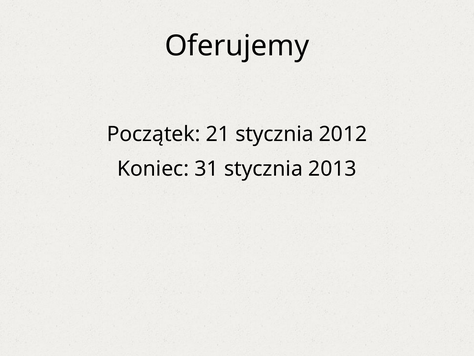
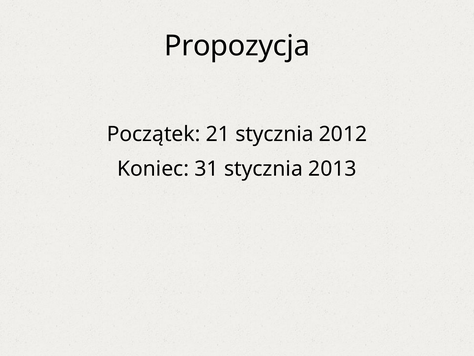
Oferujemy: Oferujemy -> Propozycja (237, 46)
